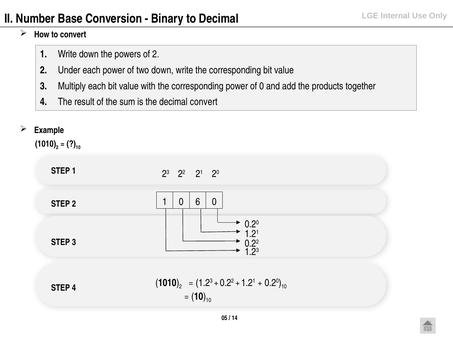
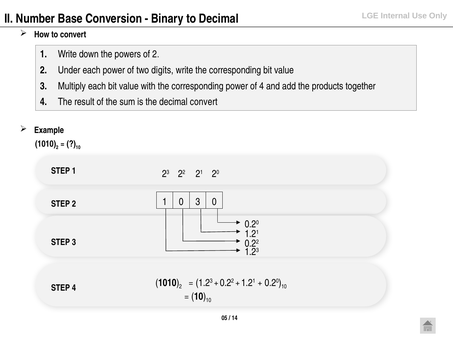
two down: down -> digits (162, 70)
of 0: 0 -> 4 (262, 86)
0 6: 6 -> 3 (198, 202)
